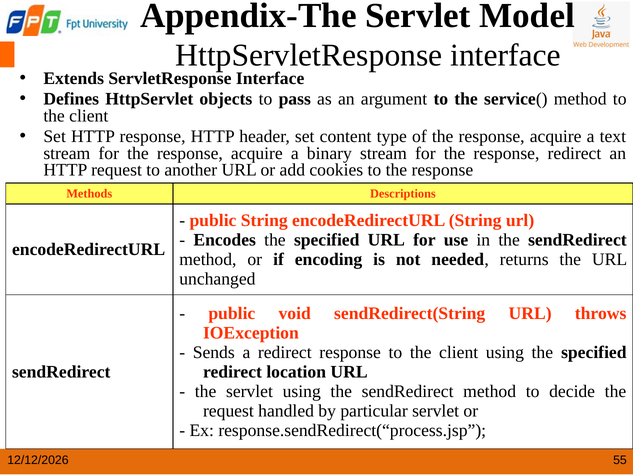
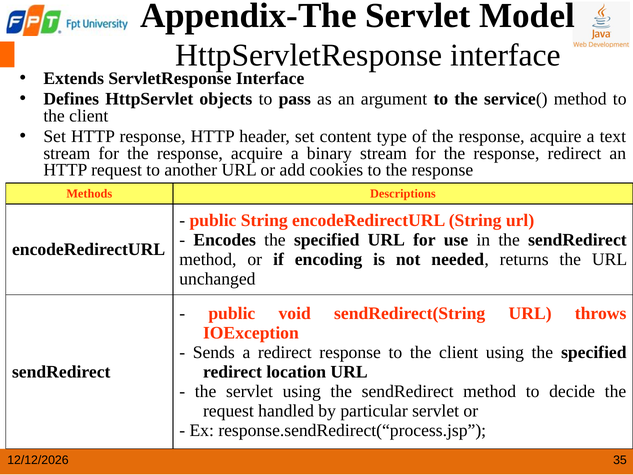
55: 55 -> 35 (620, 460)
